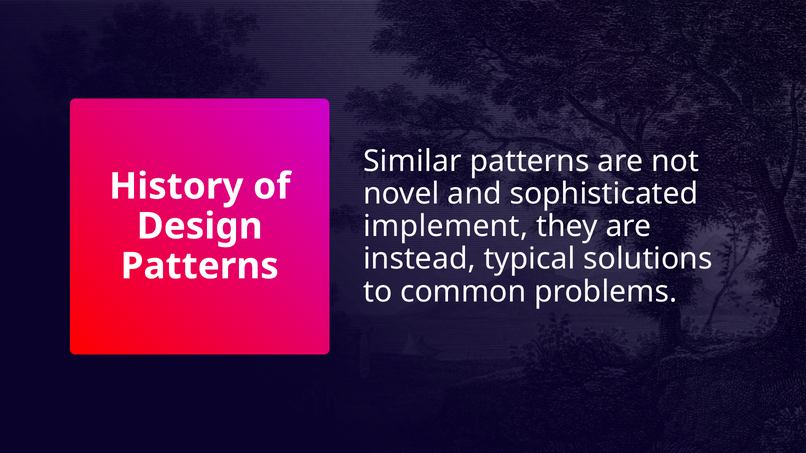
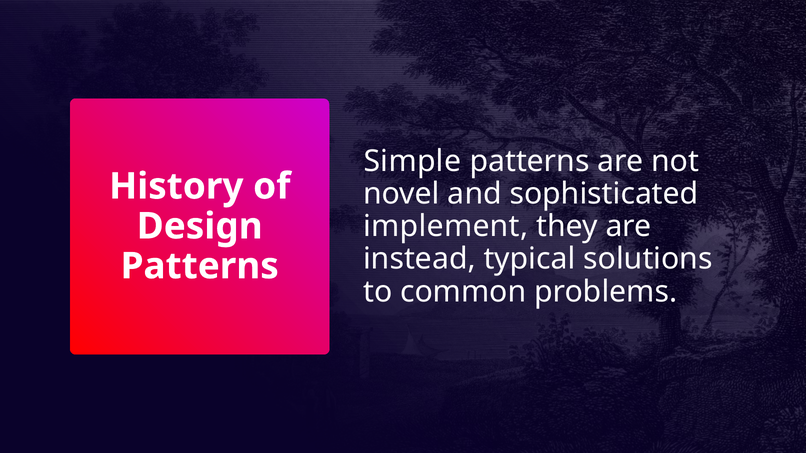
Similar: Similar -> Simple (412, 161)
